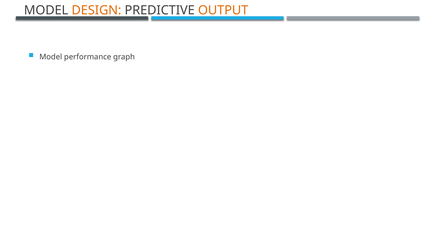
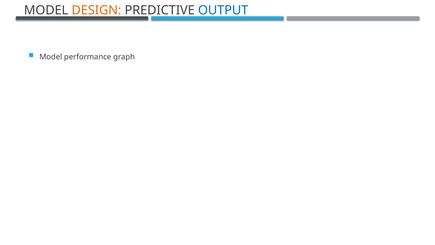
OUTPUT colour: orange -> blue (223, 10)
